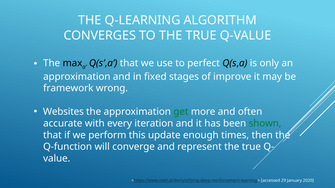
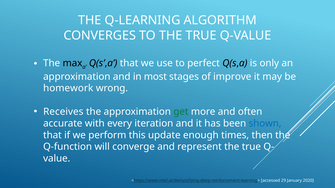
fixed: fixed -> most (155, 77)
framework: framework -> homework (68, 88)
Websites: Websites -> Receives (63, 112)
shown colour: green -> blue (265, 124)
